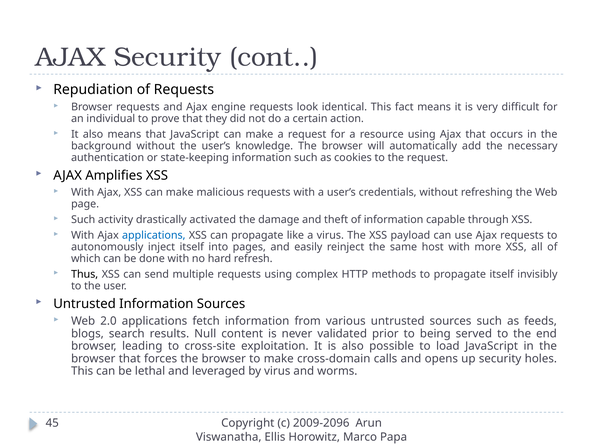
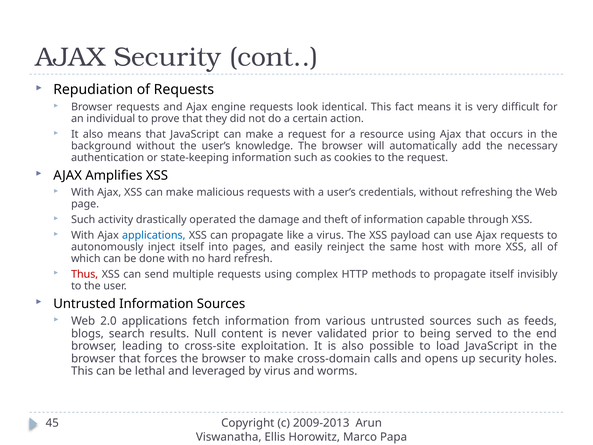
activated: activated -> operated (213, 220)
Thus colour: black -> red (85, 274)
2009-2096: 2009-2096 -> 2009-2013 (321, 423)
